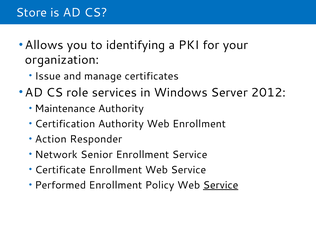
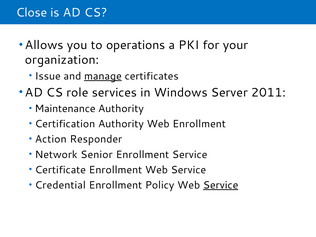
Store: Store -> Close (32, 12)
identifying: identifying -> operations (136, 45)
manage underline: none -> present (103, 76)
2012: 2012 -> 2011 (269, 92)
Performed: Performed -> Credential (60, 185)
